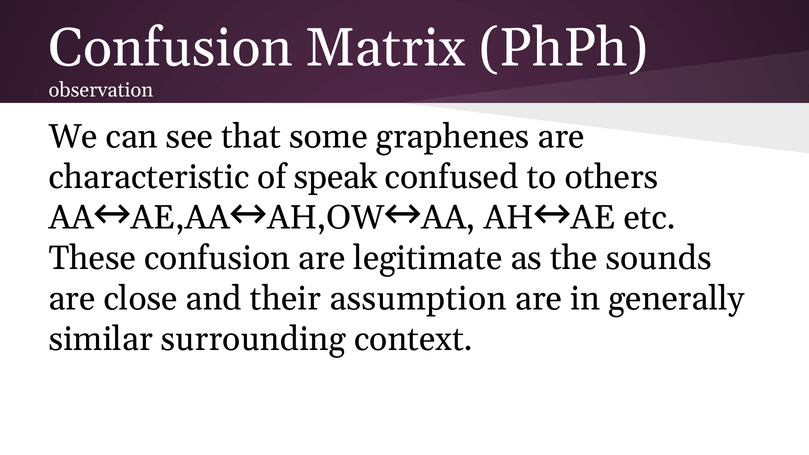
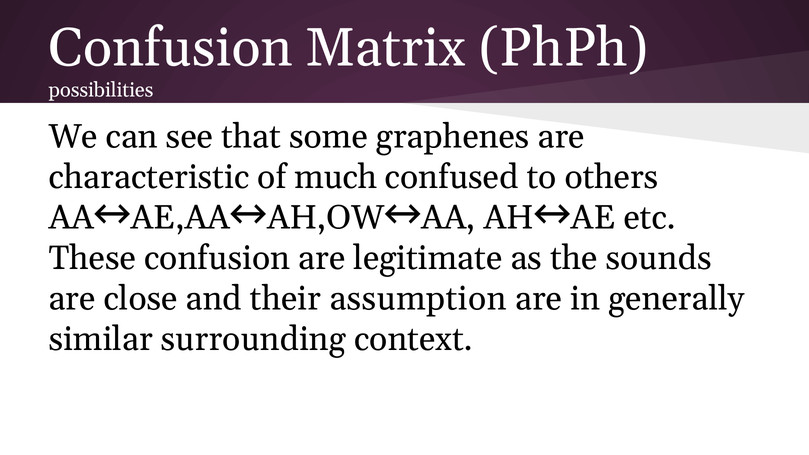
observation: observation -> possibilities (101, 90)
speak: speak -> much (336, 177)
